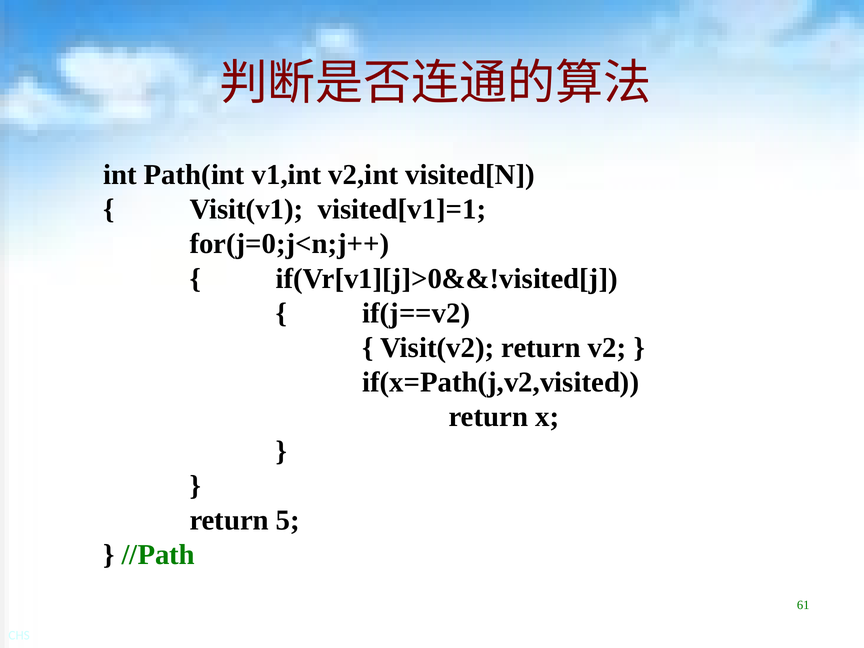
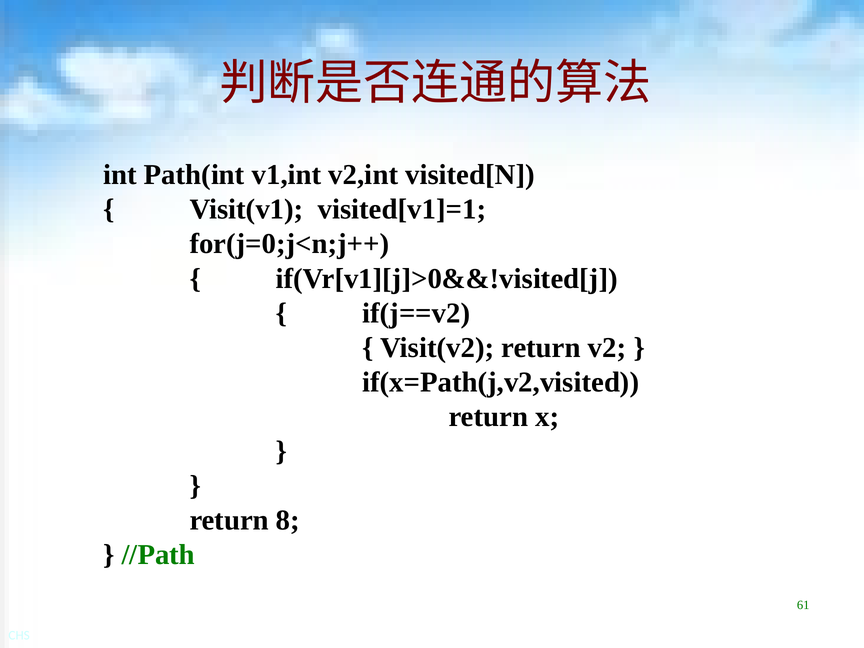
5: 5 -> 8 (288, 520)
